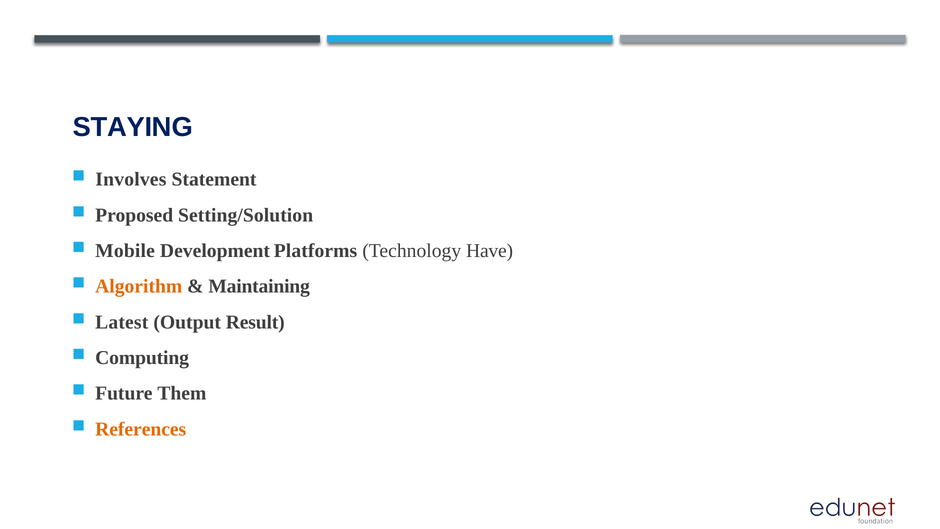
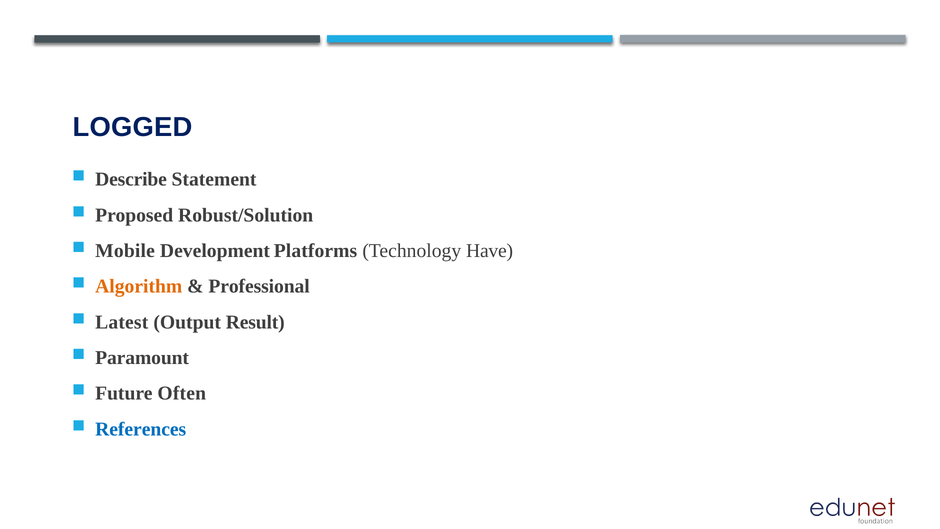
STAYING: STAYING -> LOGGED (132, 127)
Involves: Involves -> Describe (131, 179)
Setting/Solution: Setting/Solution -> Robust/Solution (246, 215)
Maintaining: Maintaining -> Professional (259, 286)
Computing: Computing -> Paramount (142, 358)
Them: Them -> Often (182, 393)
References colour: orange -> blue (141, 429)
